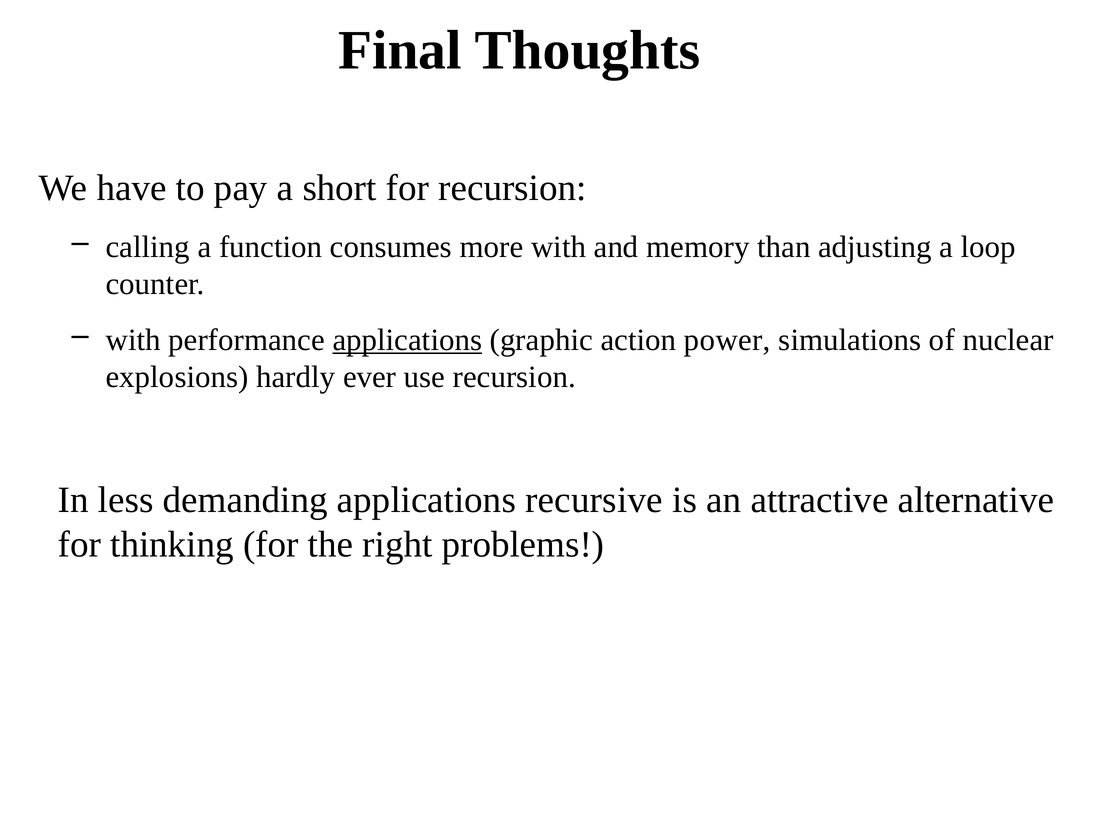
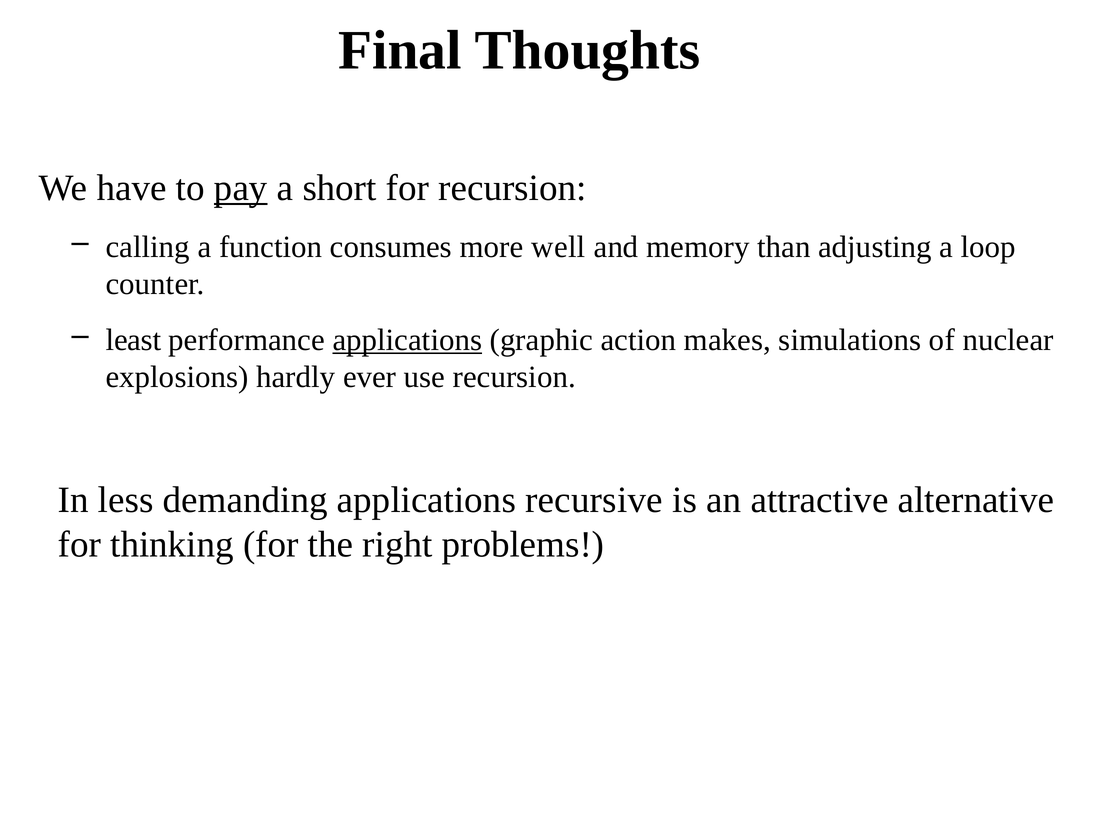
pay underline: none -> present (241, 188)
more with: with -> well (558, 247)
with: with -> least (133, 340)
power: power -> makes (727, 340)
